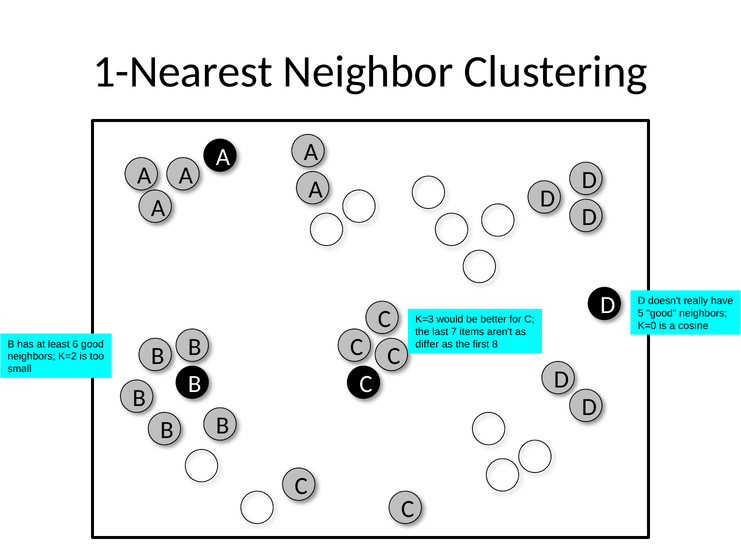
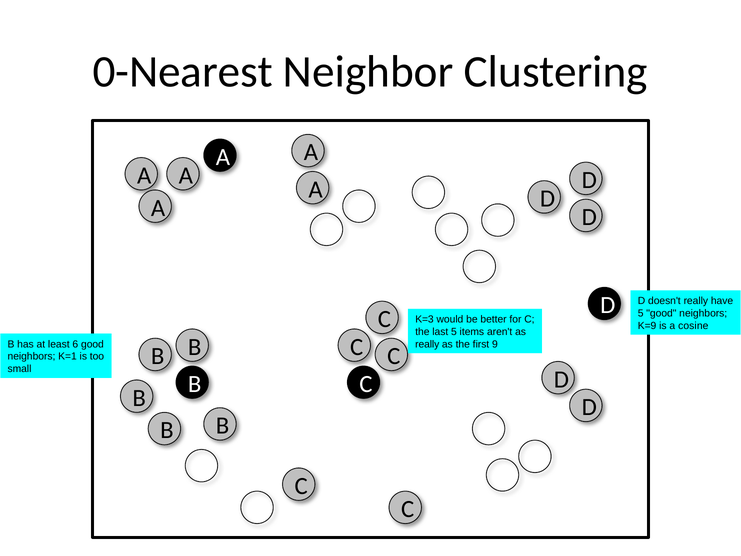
1-Nearest: 1-Nearest -> 0-Nearest (183, 72)
K=0: K=0 -> K=9 (647, 325)
last 7: 7 -> 5 (454, 332)
differ: differ -> really (427, 344)
8: 8 -> 9 (495, 344)
K=2: K=2 -> K=1 (68, 356)
